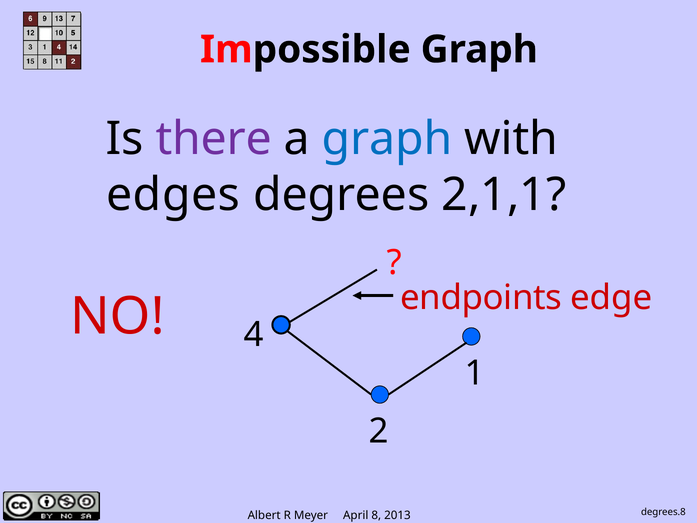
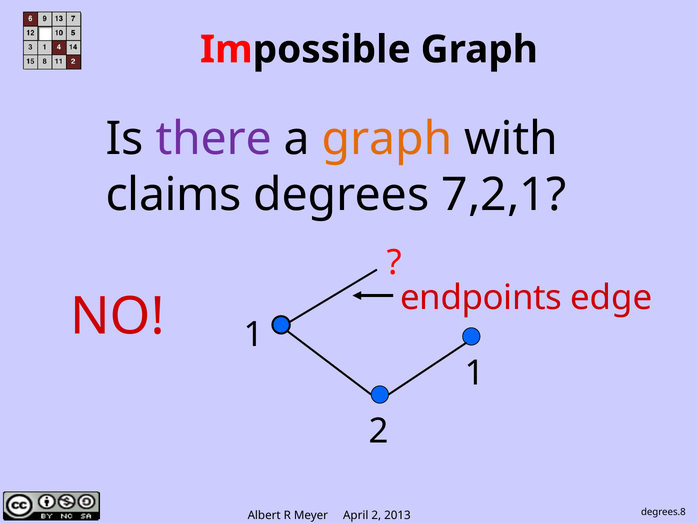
graph colour: blue -> orange (387, 139)
edges: edges -> claims (174, 195)
2,1,1: 2,1,1 -> 7,2,1 (504, 195)
NO 4: 4 -> 1 (254, 334)
8: 8 -> 2 (376, 515)
